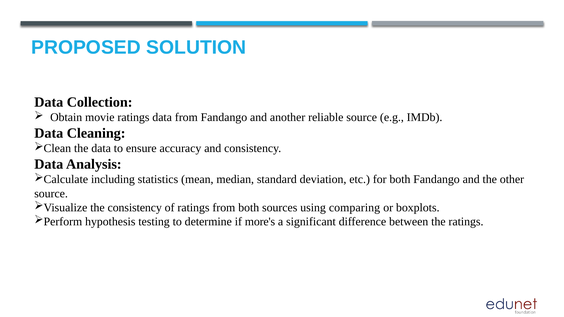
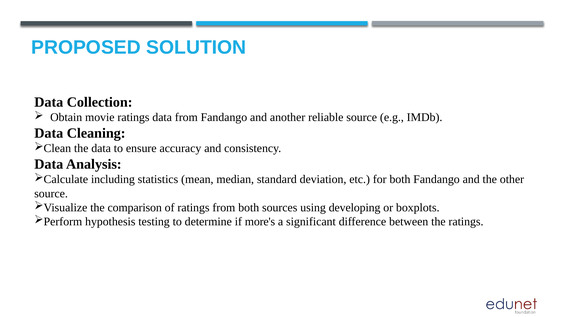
the consistency: consistency -> comparison (135, 208)
comparing: comparing -> developing (355, 208)
